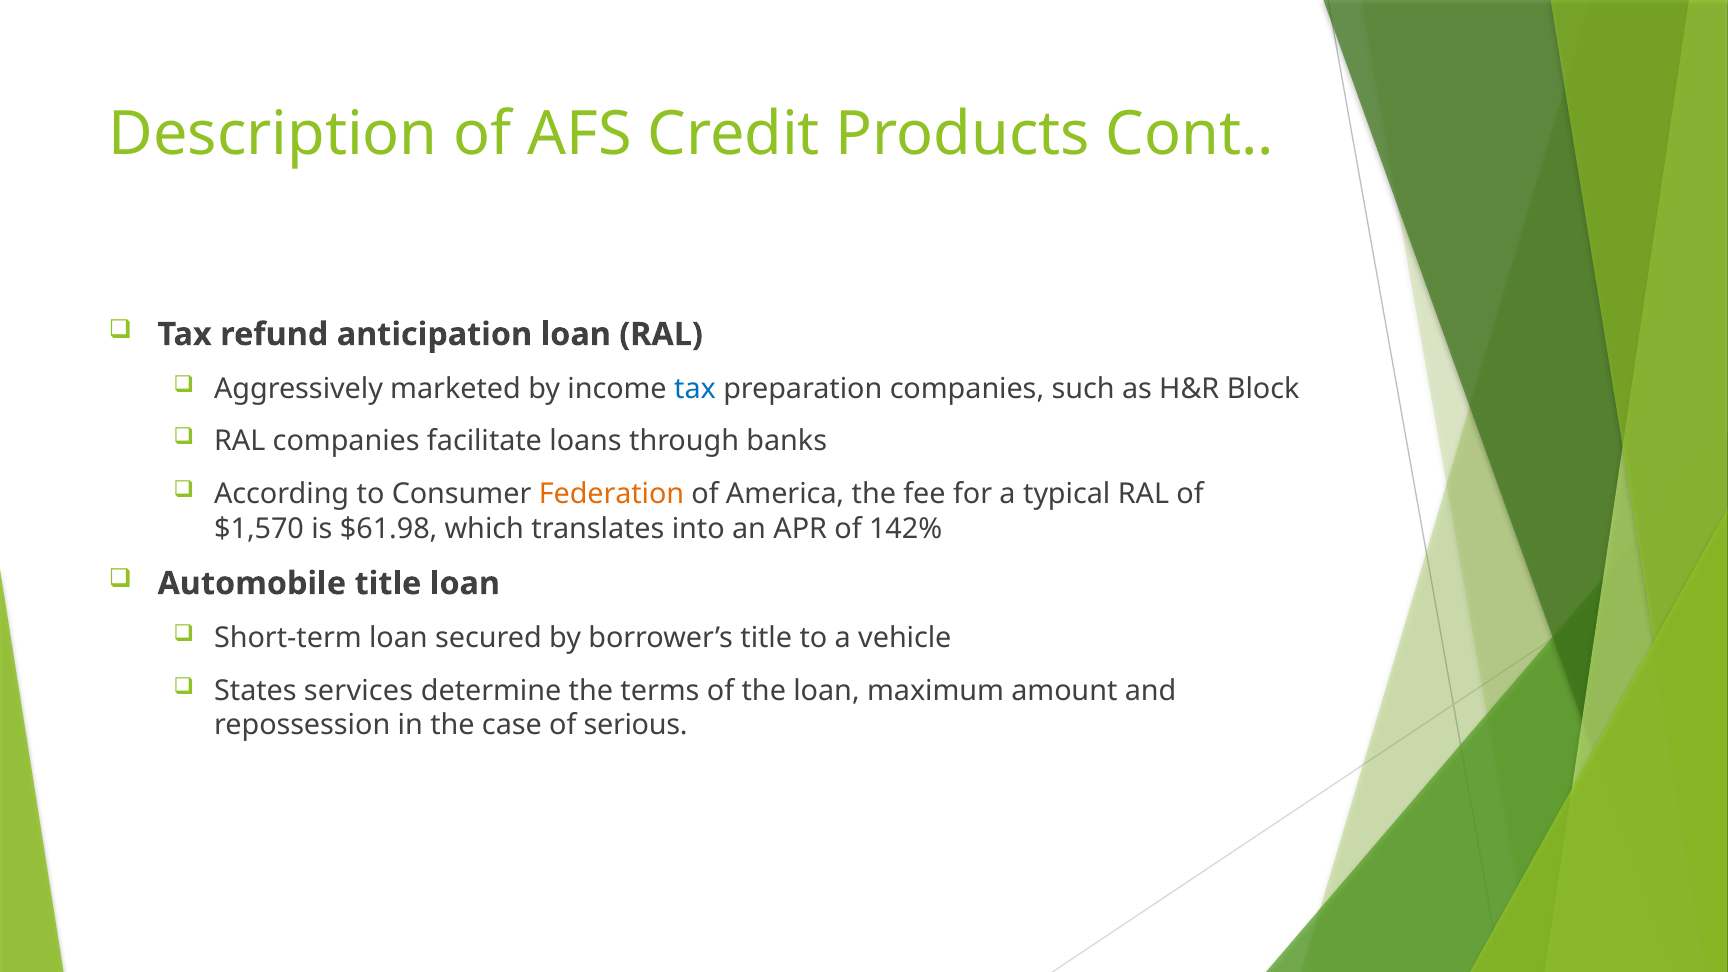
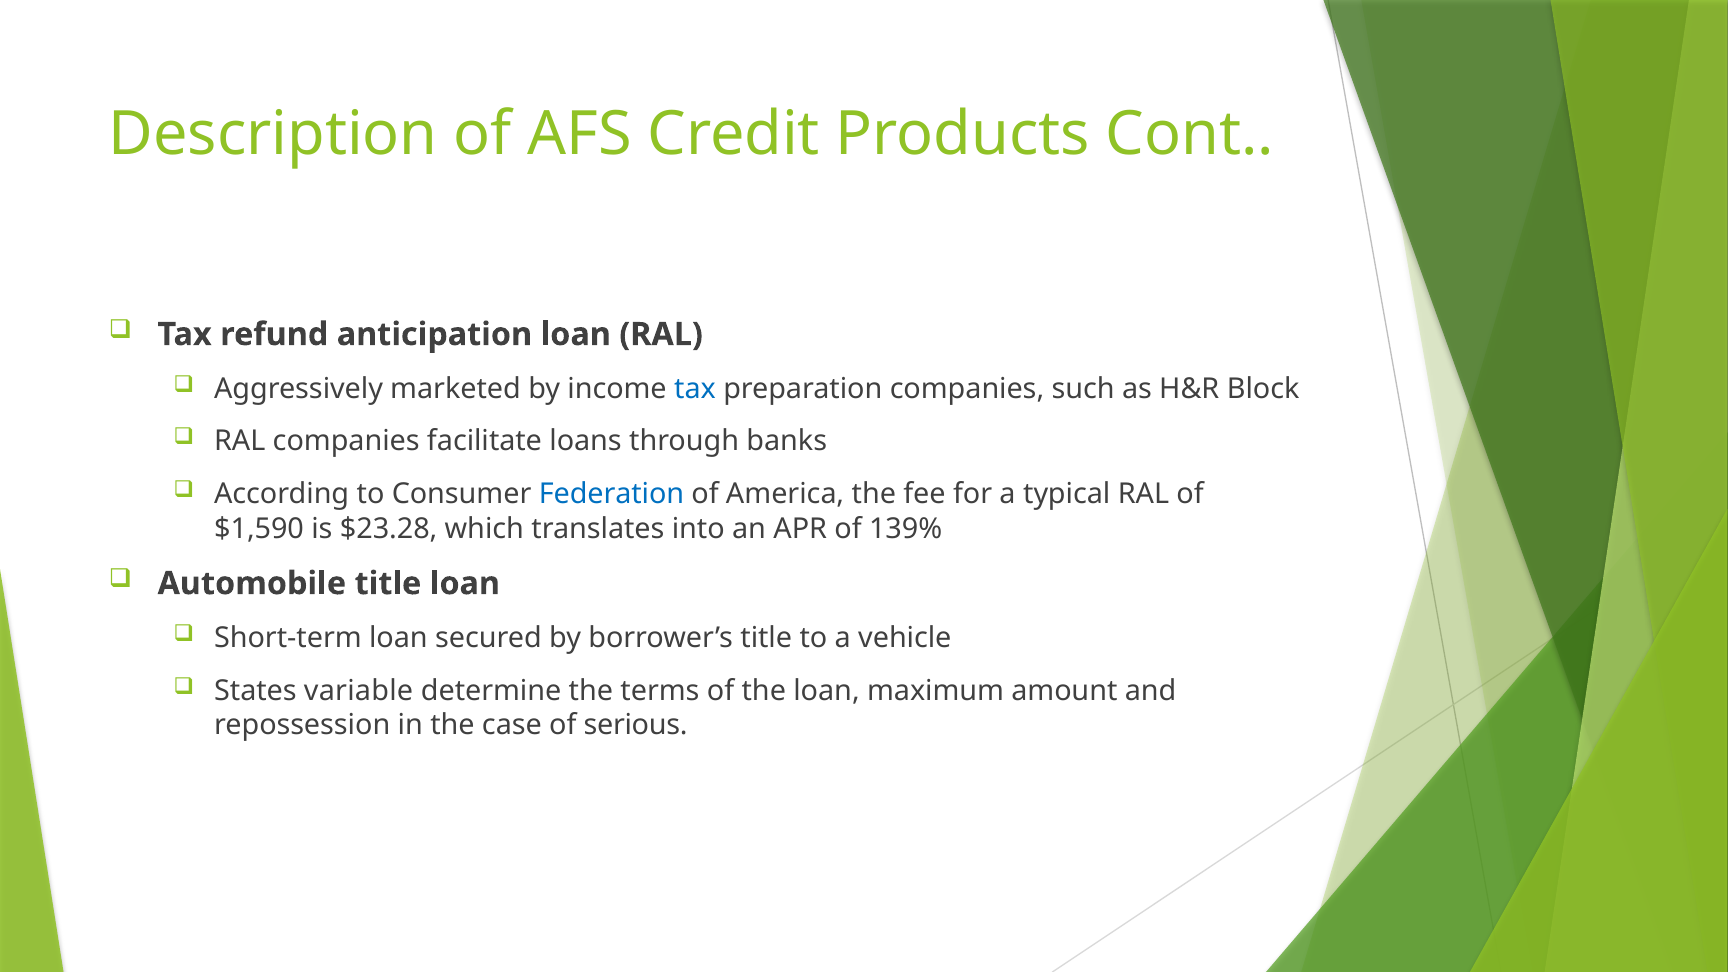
Federation colour: orange -> blue (611, 494)
$1,570: $1,570 -> $1,590 (259, 529)
$61.98: $61.98 -> $23.28 (389, 529)
142%: 142% -> 139% (906, 529)
services: services -> variable (359, 691)
